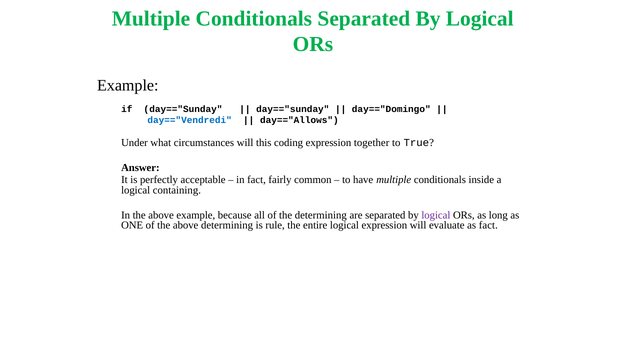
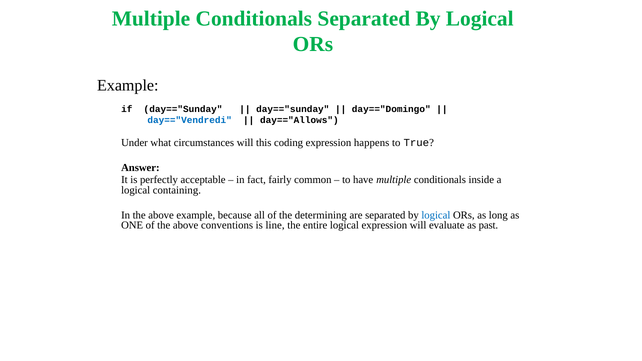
together: together -> happens (372, 143)
logical colour: purple -> blue (436, 215)
above determining: determining -> conventions (227, 225)
rule: rule -> line (275, 225)
as fact: fact -> past (488, 225)
